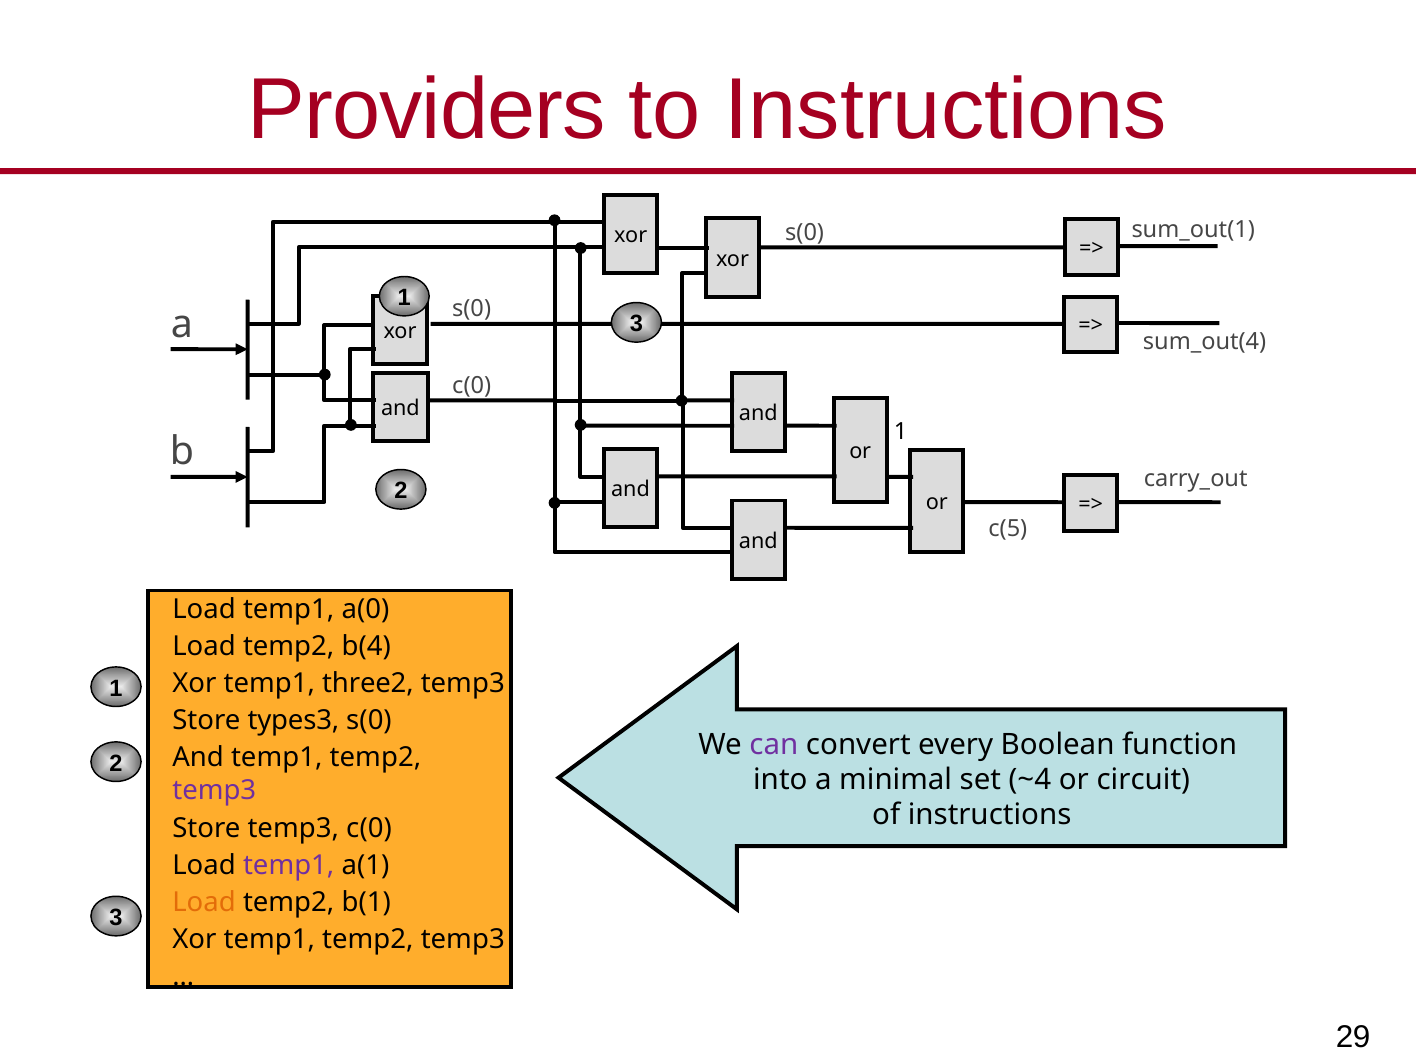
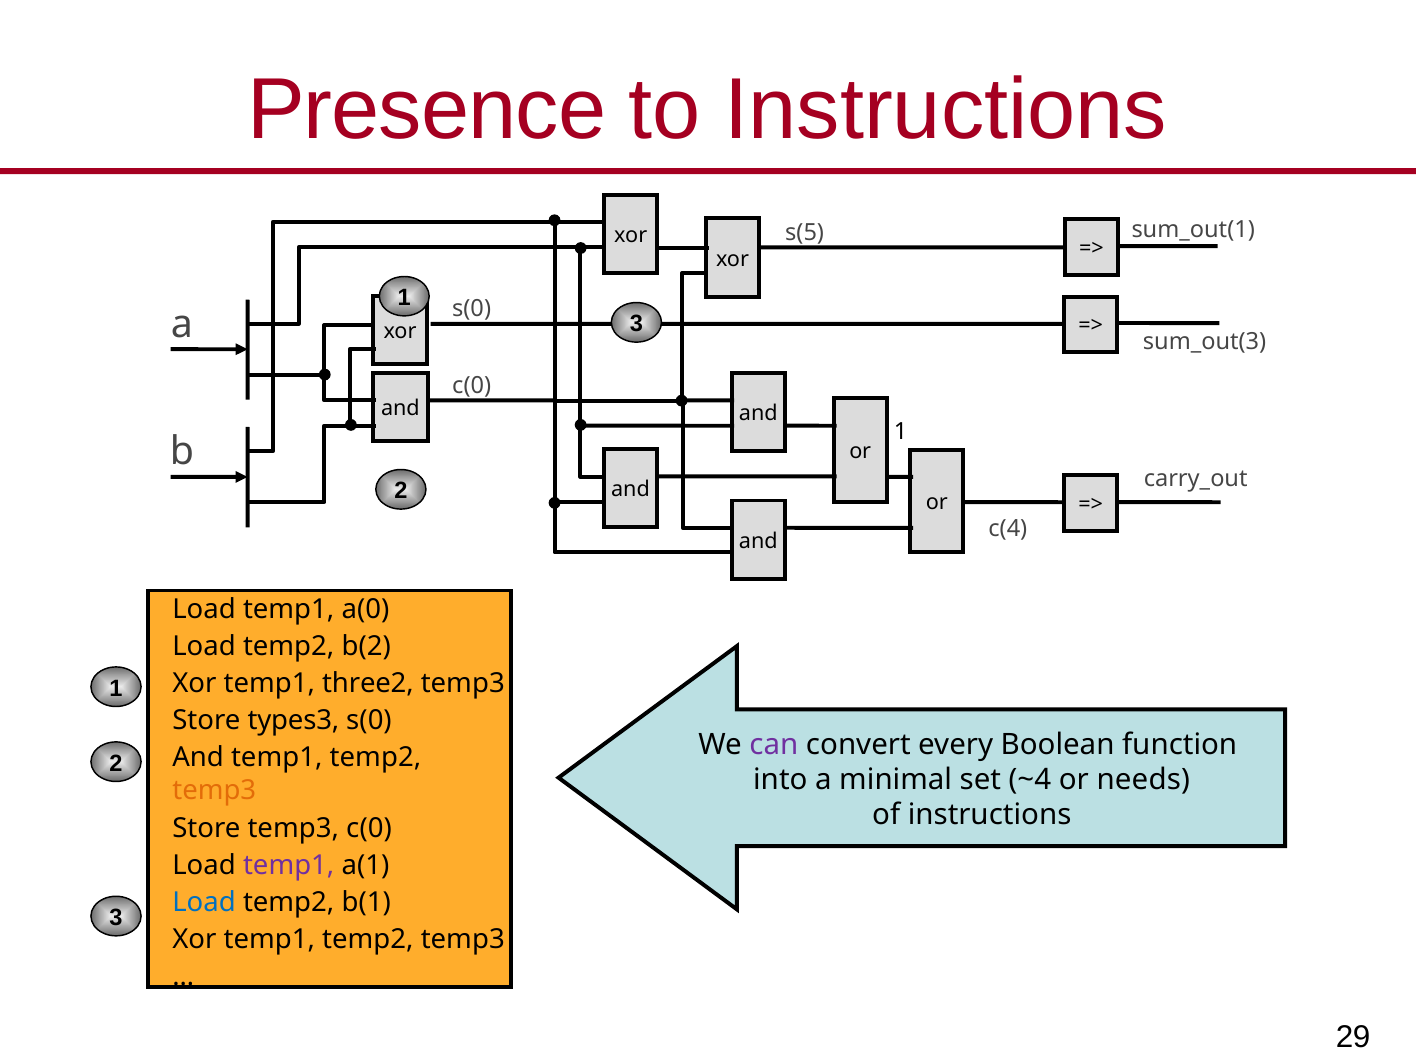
Providers: Providers -> Presence (427, 110)
s(0: s(0 -> s(5 (805, 233)
sum_out(4: sum_out(4 -> sum_out(3 (1205, 342)
c(5: c(5 -> c(4 (1008, 529)
b(4: b(4 -> b(2 (366, 646)
circuit: circuit -> needs (1143, 780)
temp3 colour: purple -> orange (214, 791)
Load colour: orange -> blue (204, 902)
